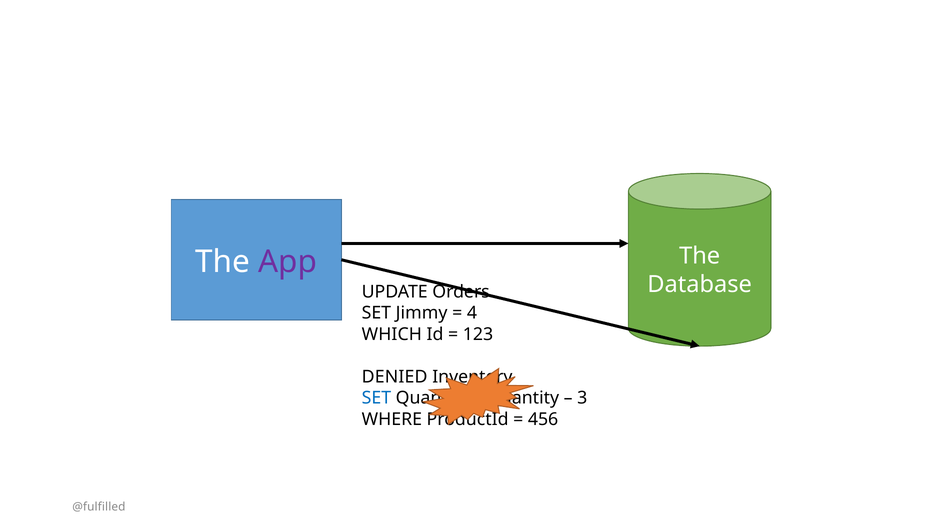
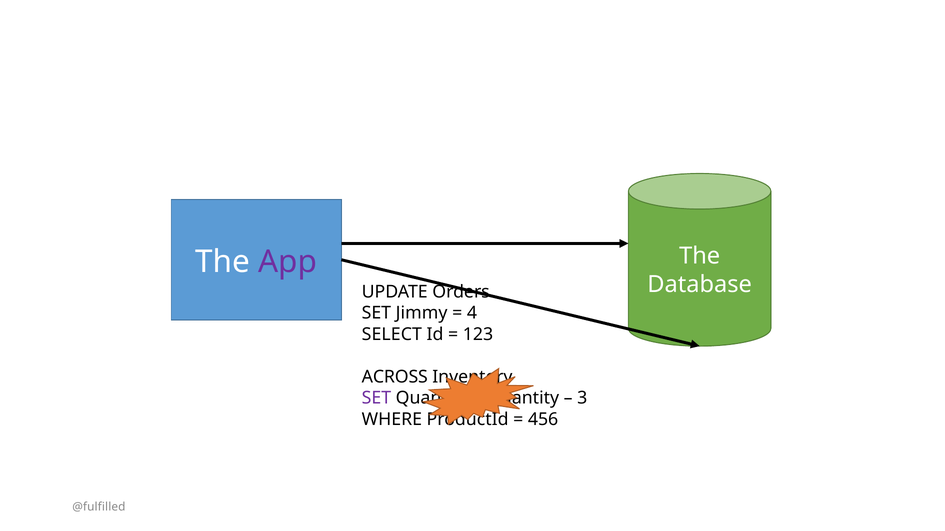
WHICH: WHICH -> SELECT (392, 335)
DENIED: DENIED -> ACROSS (395, 377)
SET colour: blue -> purple (376, 398)
